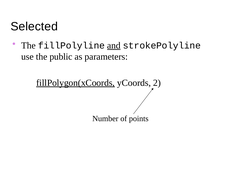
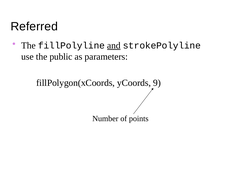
Selected: Selected -> Referred (34, 26)
fillPolygon(xCoords underline: present -> none (76, 82)
2: 2 -> 9 (157, 82)
